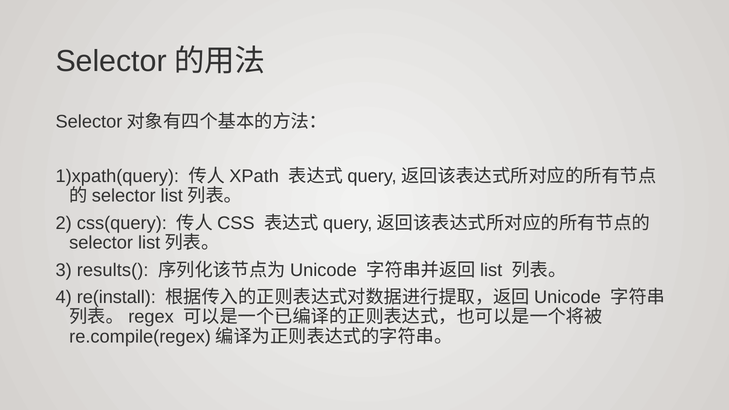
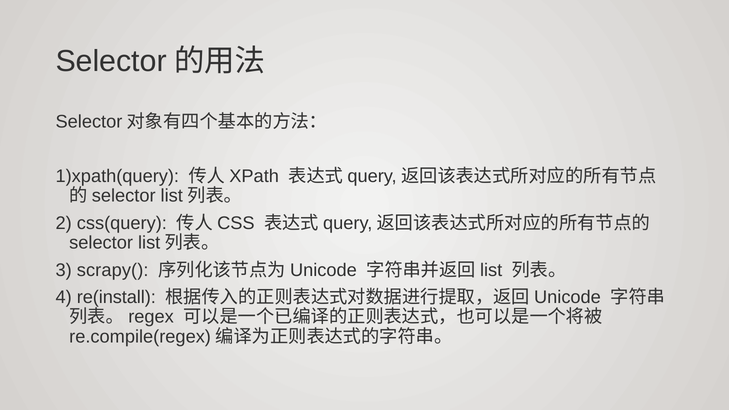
results(: results( -> scrapy( (113, 270)
